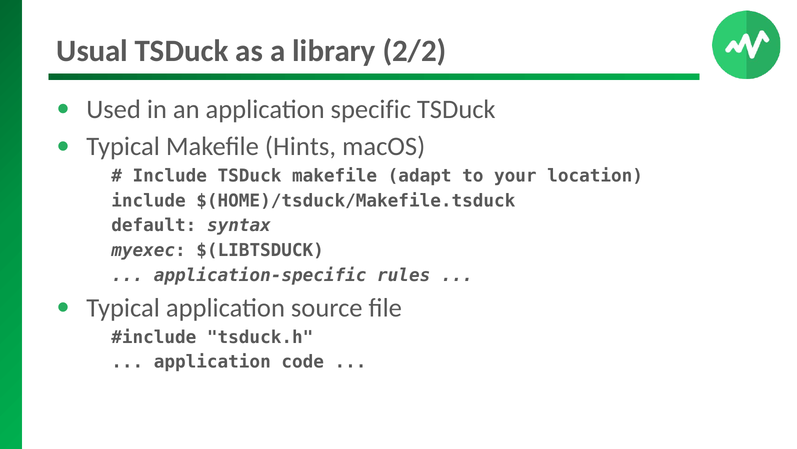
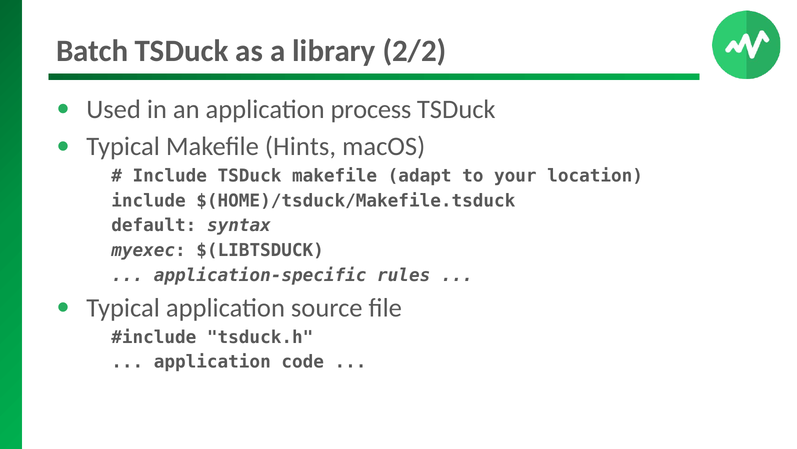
Usual: Usual -> Batch (92, 51)
specific: specific -> process (371, 109)
